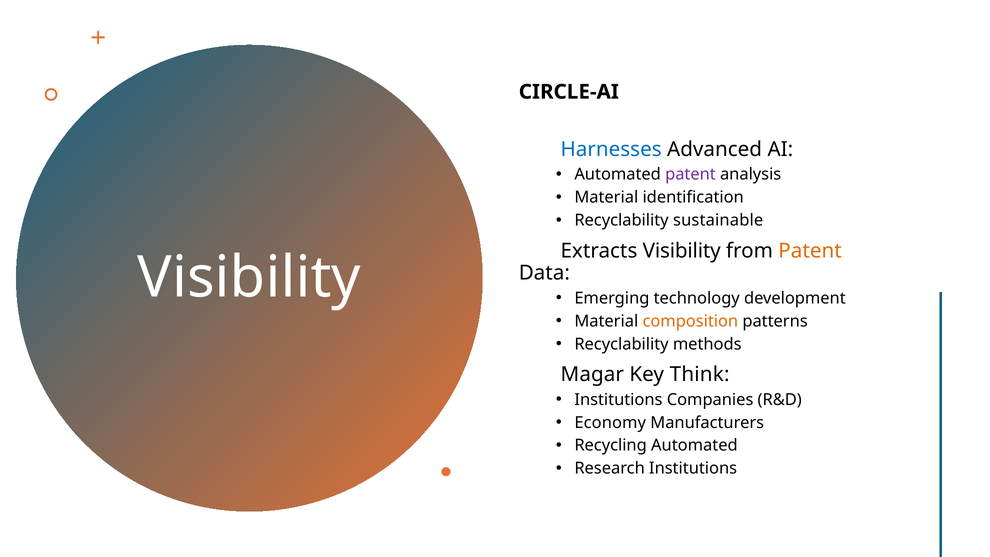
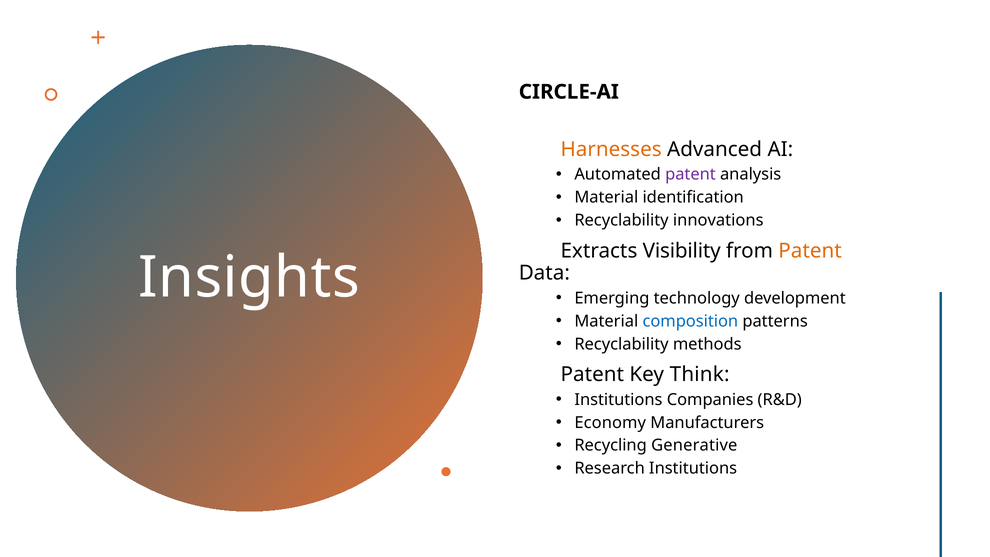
Harnesses colour: blue -> orange (611, 149)
sustainable: sustainable -> innovations (718, 220)
Visibility: Visibility -> Insights (249, 278)
composition colour: orange -> blue (690, 321)
Magar: Magar -> Patent (592, 374)
Recycling Automated: Automated -> Generative (694, 445)
